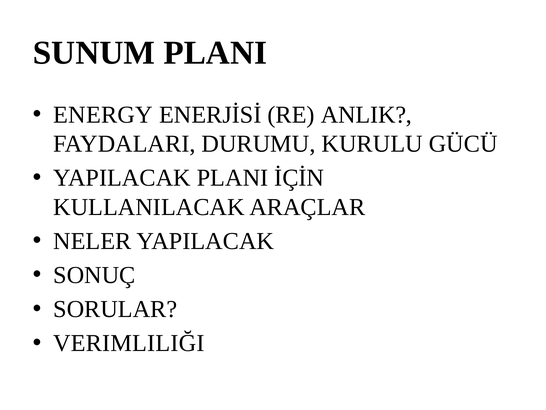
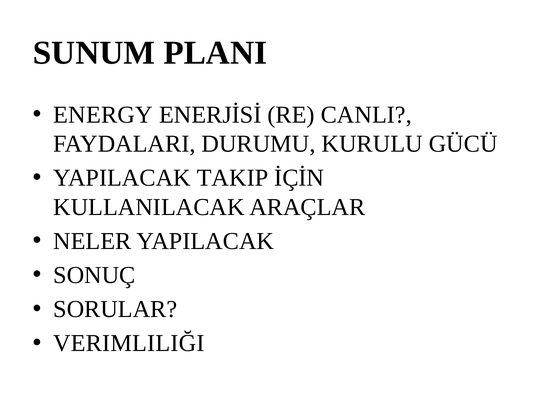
ANLIK: ANLIK -> CANLI (366, 115)
YAPILACAK PLANI: PLANI -> TAKIP (233, 178)
